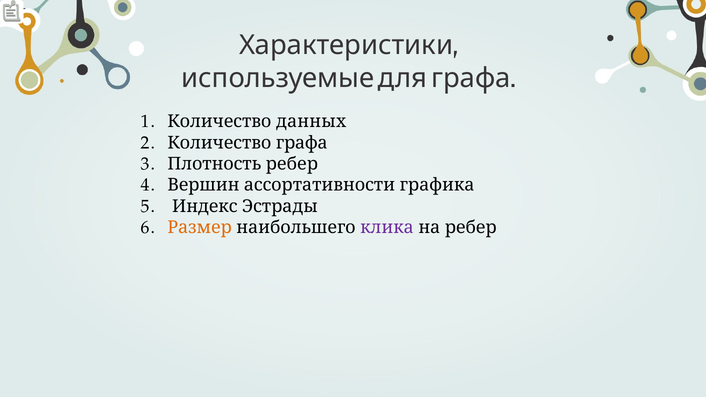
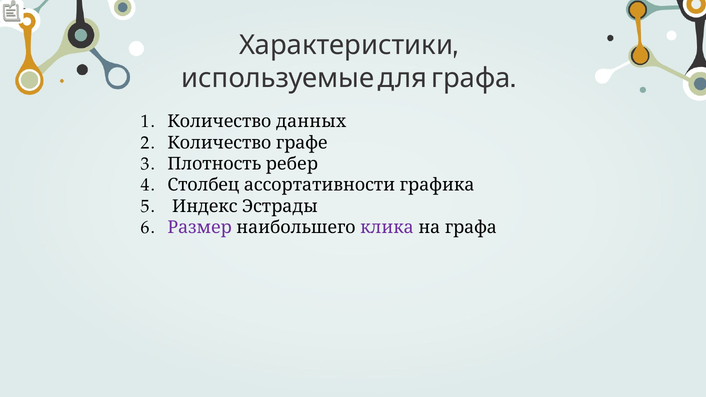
графа: графа -> графе (302, 143)
Вершин: Вершин -> Столбец (203, 185)
Размер colour: orange -> purple (200, 227)
на ребер: ребер -> графа (471, 227)
